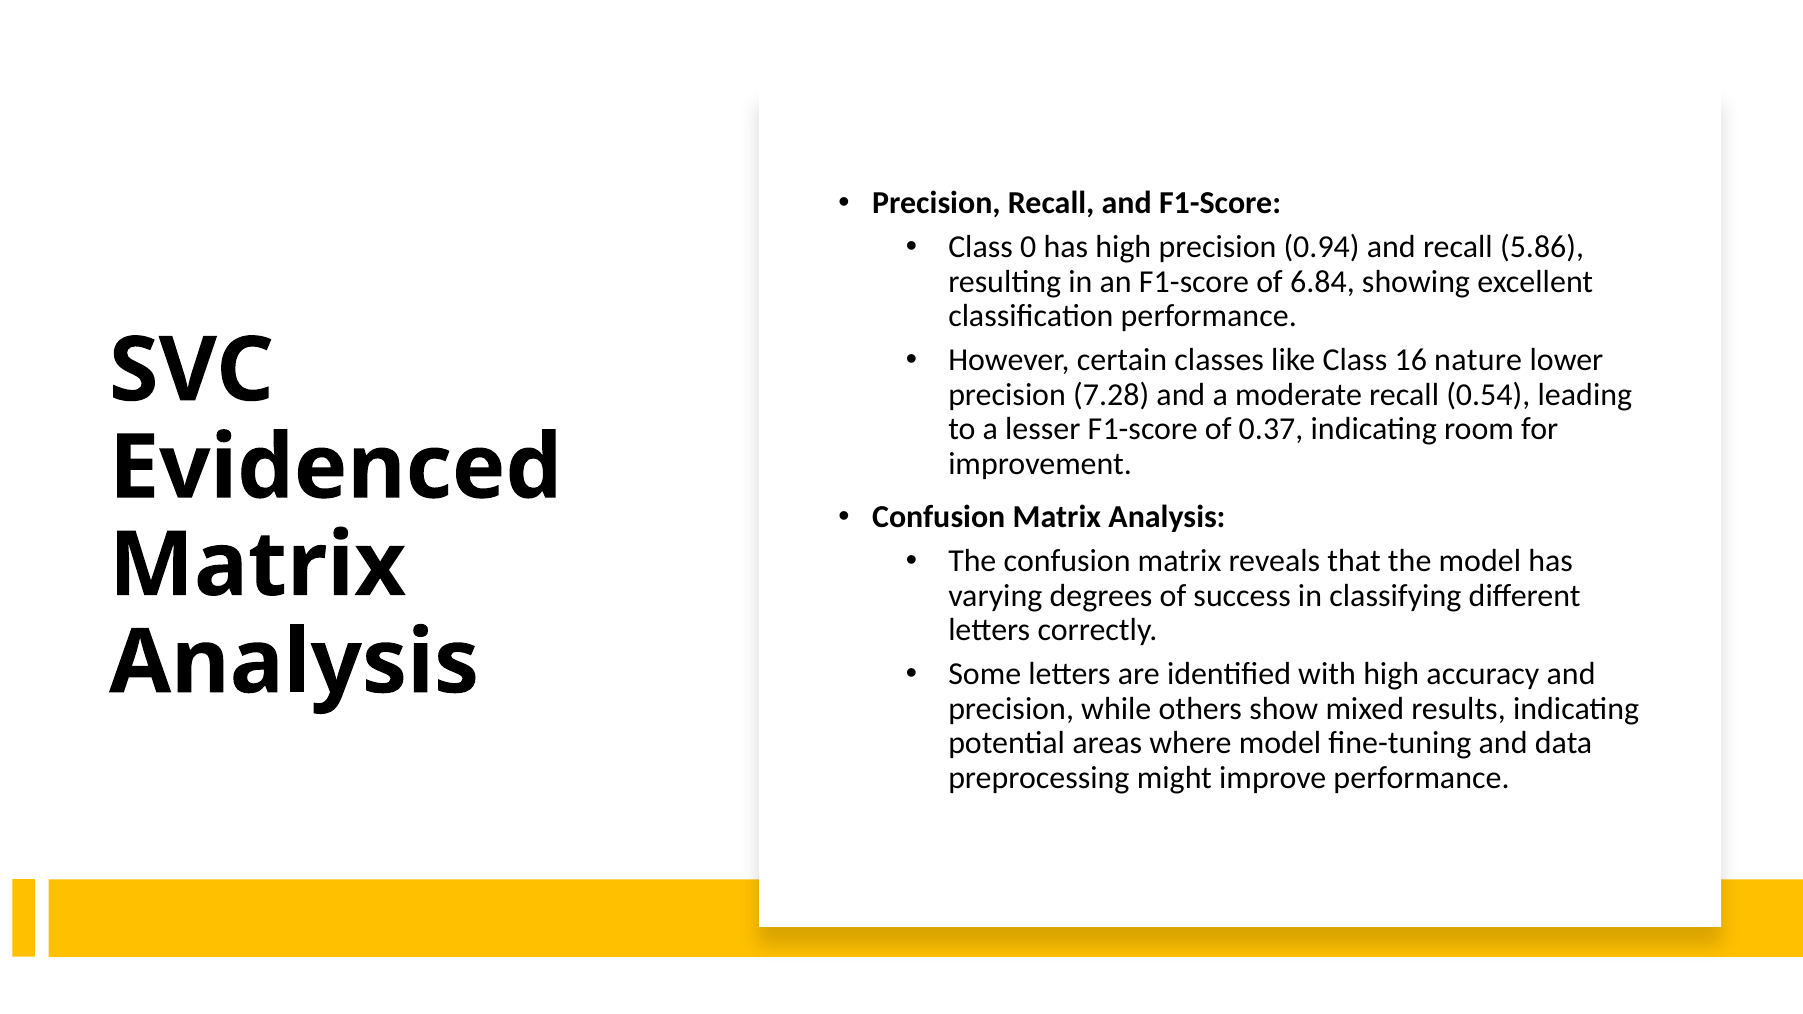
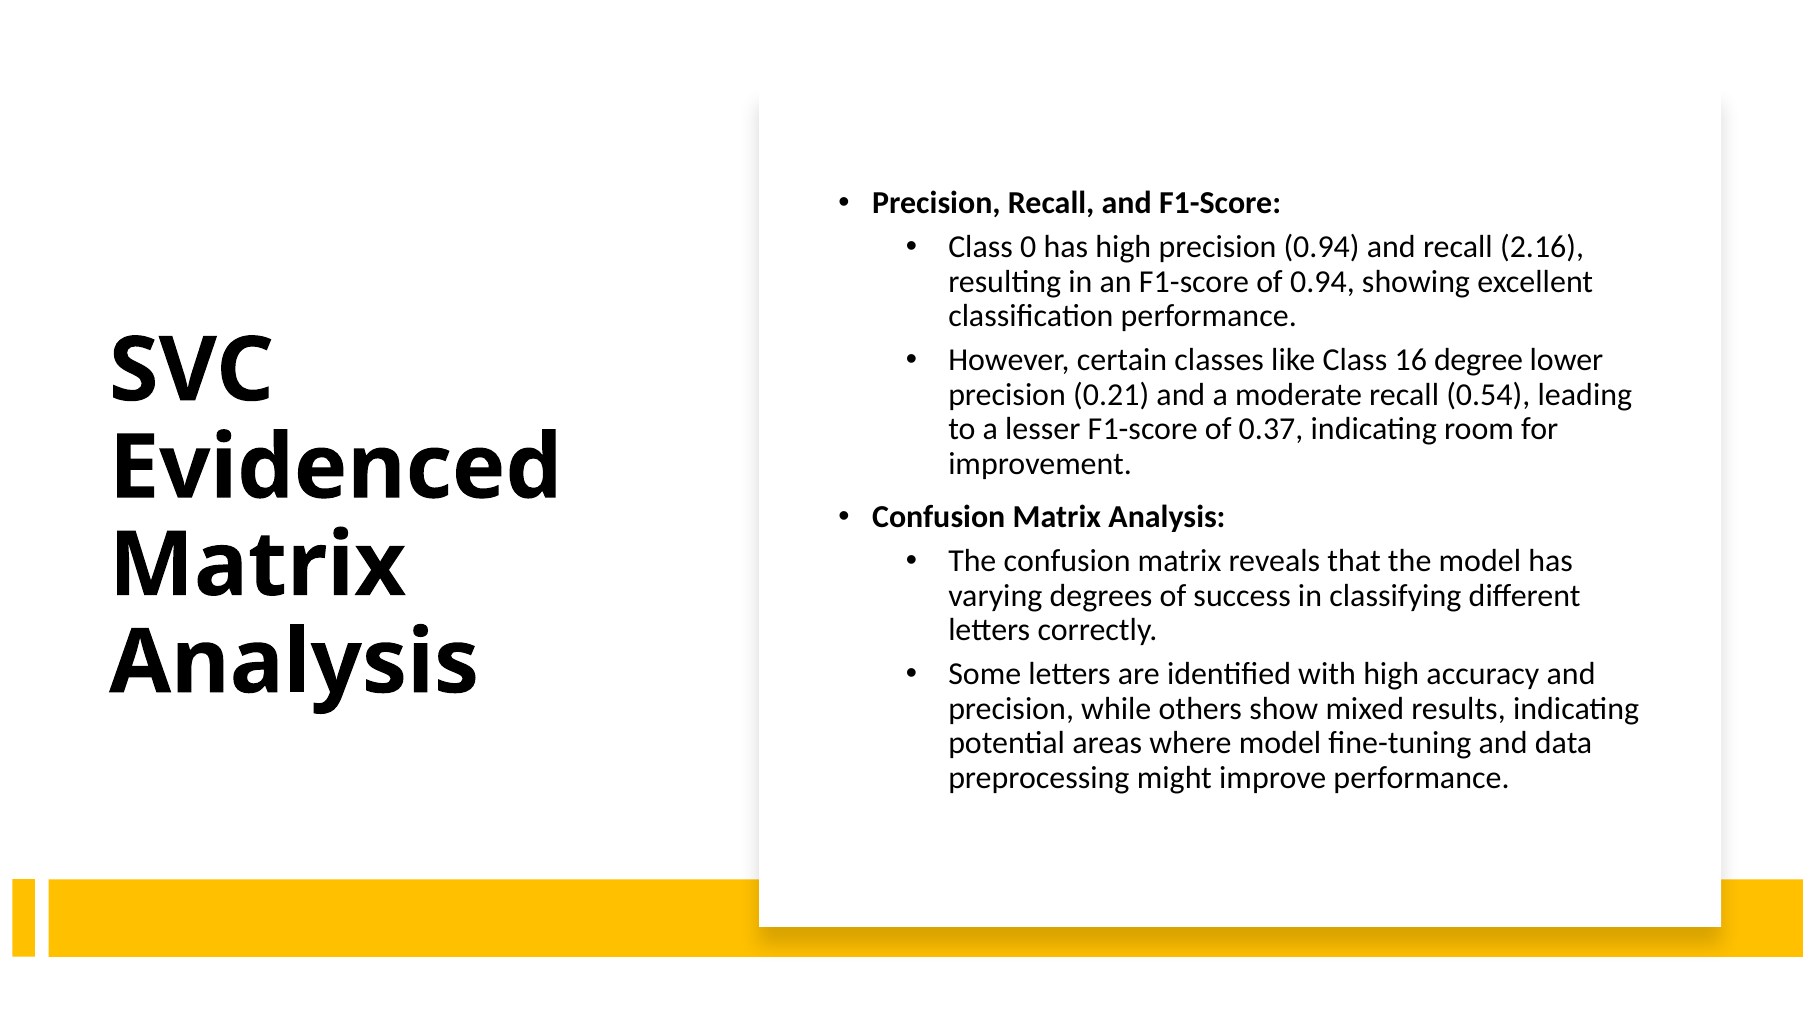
5.86: 5.86 -> 2.16 (1542, 247)
of 6.84: 6.84 -> 0.94 (1322, 282)
nature: nature -> degree (1478, 360)
7.28: 7.28 -> 0.21 (1111, 395)
